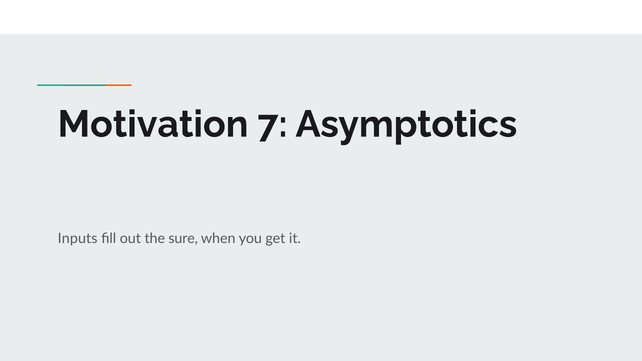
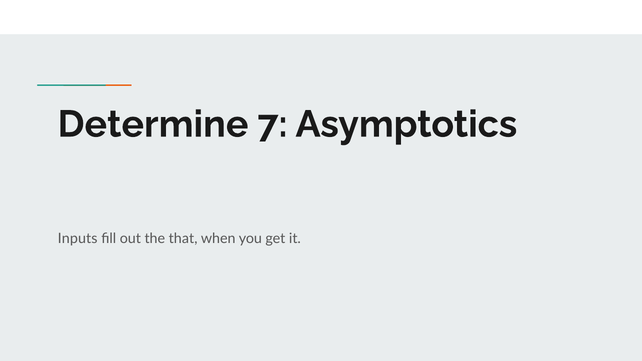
Motivation: Motivation -> Determine (153, 124)
sure: sure -> that (183, 239)
